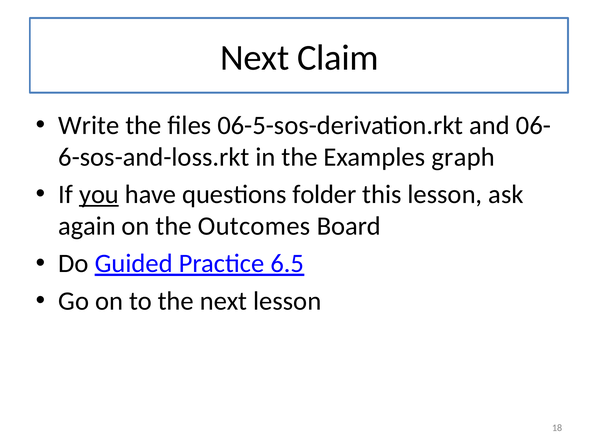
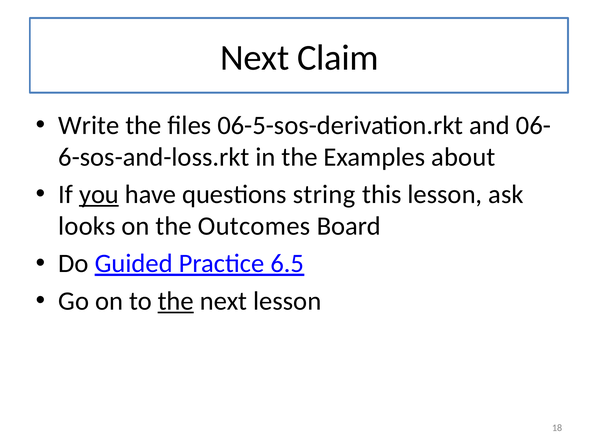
graph: graph -> about (463, 157)
folder: folder -> string (324, 195)
again: again -> looks (87, 226)
the underline: none -> present (176, 302)
